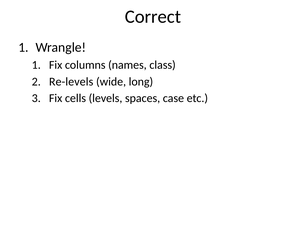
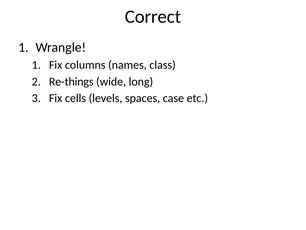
Re-levels: Re-levels -> Re-things (71, 81)
